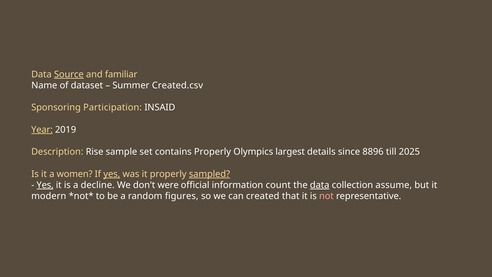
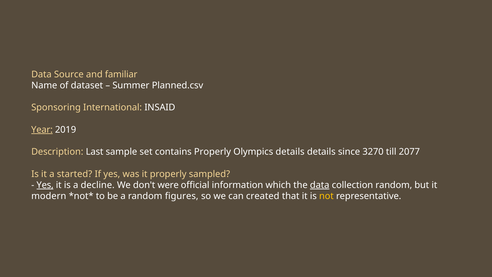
Source underline: present -> none (69, 74)
Created.csv: Created.csv -> Planned.csv (178, 85)
Participation: Participation -> International (113, 107)
Rise: Rise -> Last (95, 152)
Olympics largest: largest -> details (290, 152)
8896: 8896 -> 3270 (373, 152)
2025: 2025 -> 2077 (409, 152)
women: women -> started (75, 174)
yes underline: present -> none (112, 174)
sampled underline: present -> none (209, 174)
count: count -> which (278, 185)
collection assume: assume -> random (394, 185)
not colour: pink -> yellow (326, 196)
